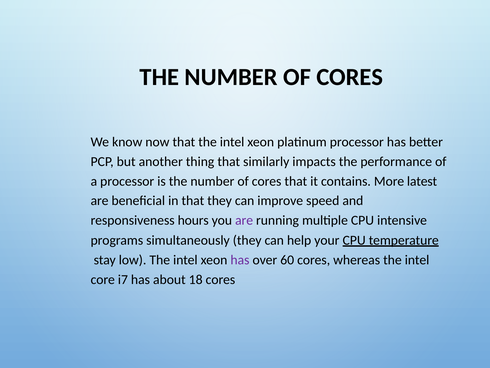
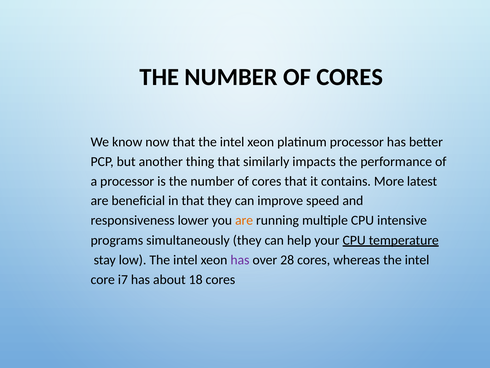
hours: hours -> lower (193, 220)
are colour: purple -> orange (244, 220)
60: 60 -> 28 (287, 260)
